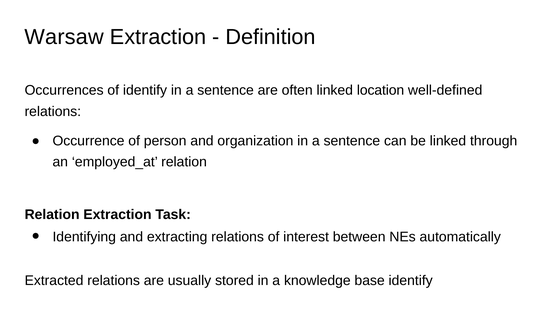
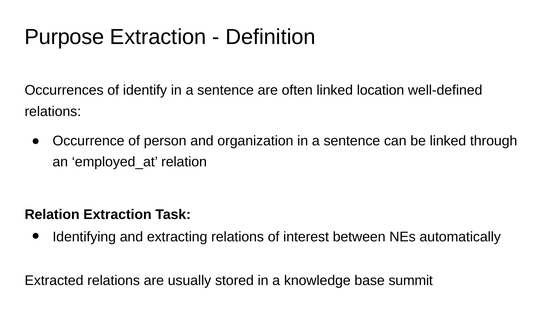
Warsaw: Warsaw -> Purpose (64, 37)
base identify: identify -> summit (411, 280)
